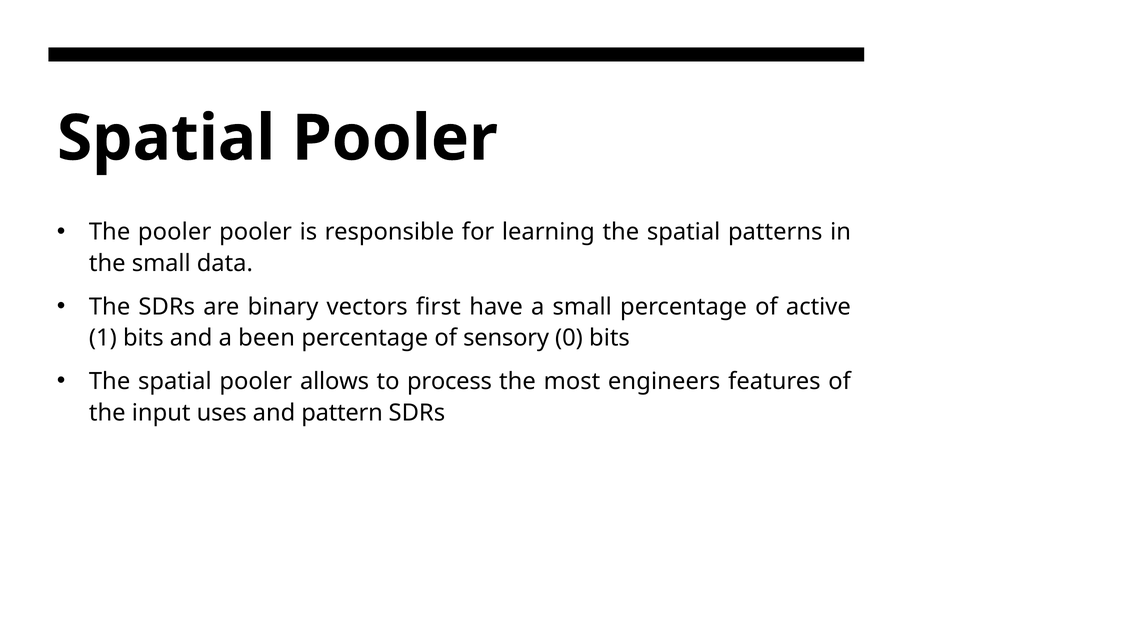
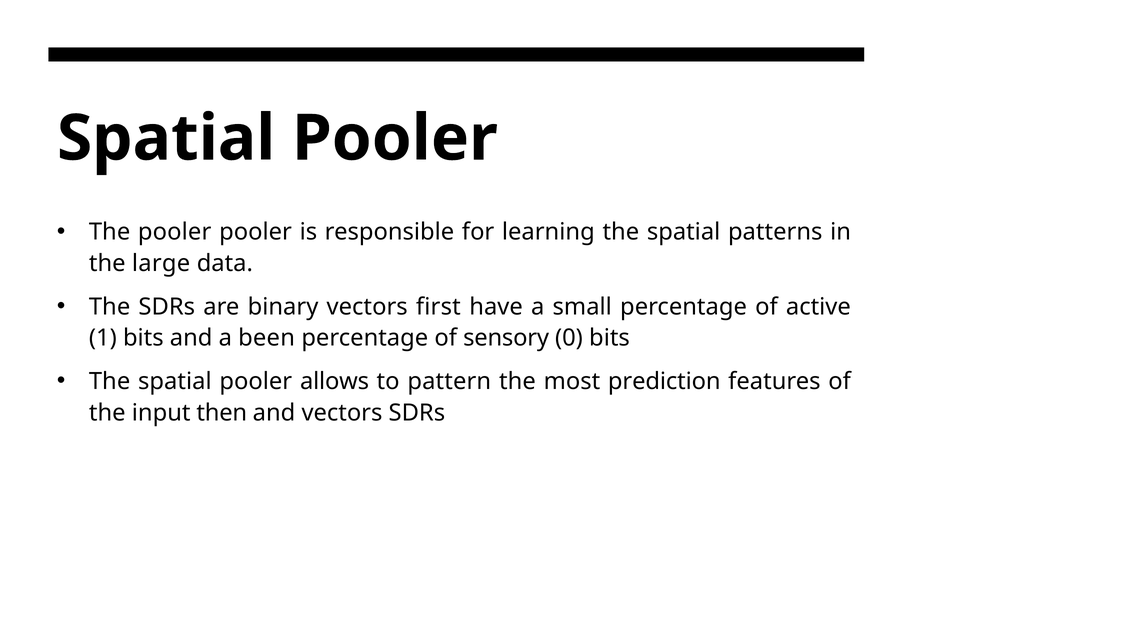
the small: small -> large (161, 263)
process: process -> pattern (449, 381)
engineers: engineers -> prediction (664, 381)
uses: uses -> then (222, 412)
and pattern: pattern -> vectors (342, 412)
